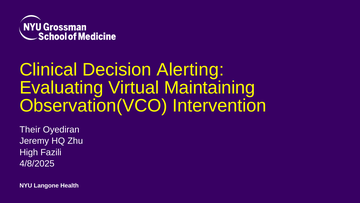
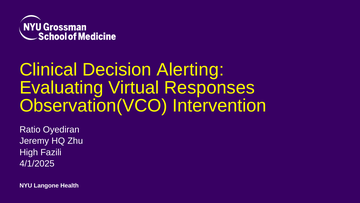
Maintaining: Maintaining -> Responses (210, 87)
Their: Their -> Ratio (30, 129)
4/8/2025: 4/8/2025 -> 4/1/2025 (37, 163)
